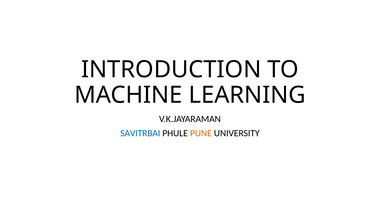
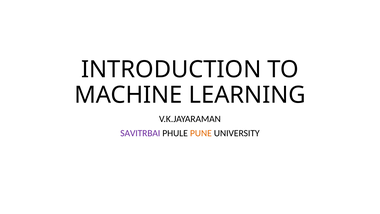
SAVITRBAI colour: blue -> purple (140, 133)
